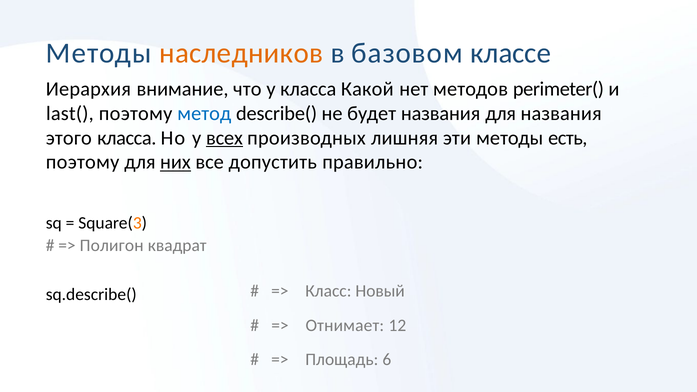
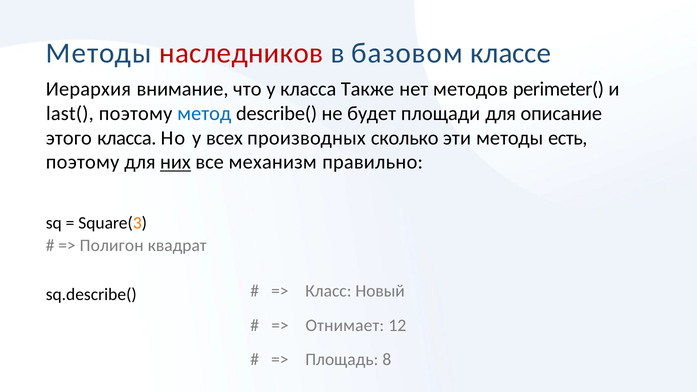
наследников colour: orange -> red (241, 53)
Какой: Какой -> Также (367, 89)
будет названия: названия -> площади (441, 113)
для названия: названия -> описание (561, 113)
всех underline: present -> none (224, 138)
лишняя: лишняя -> сколько (405, 138)
допустить: допустить -> механизм (273, 162)
6: 6 -> 8 (387, 360)
